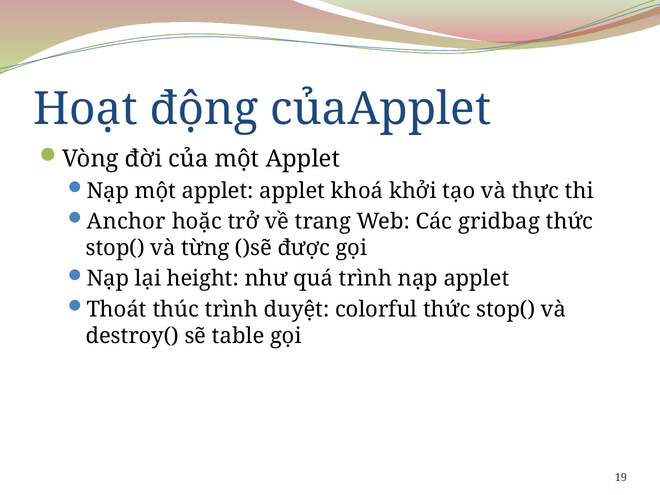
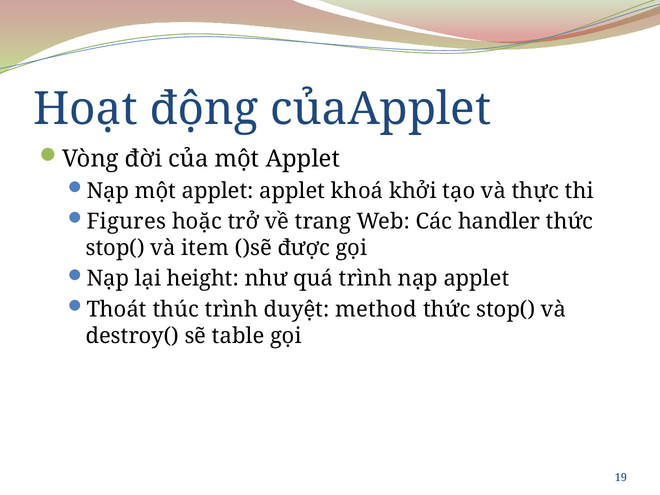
Anchor: Anchor -> Figures (126, 222)
gridbag: gridbag -> handler (499, 222)
từng: từng -> item (205, 248)
colorful: colorful -> method (376, 310)
